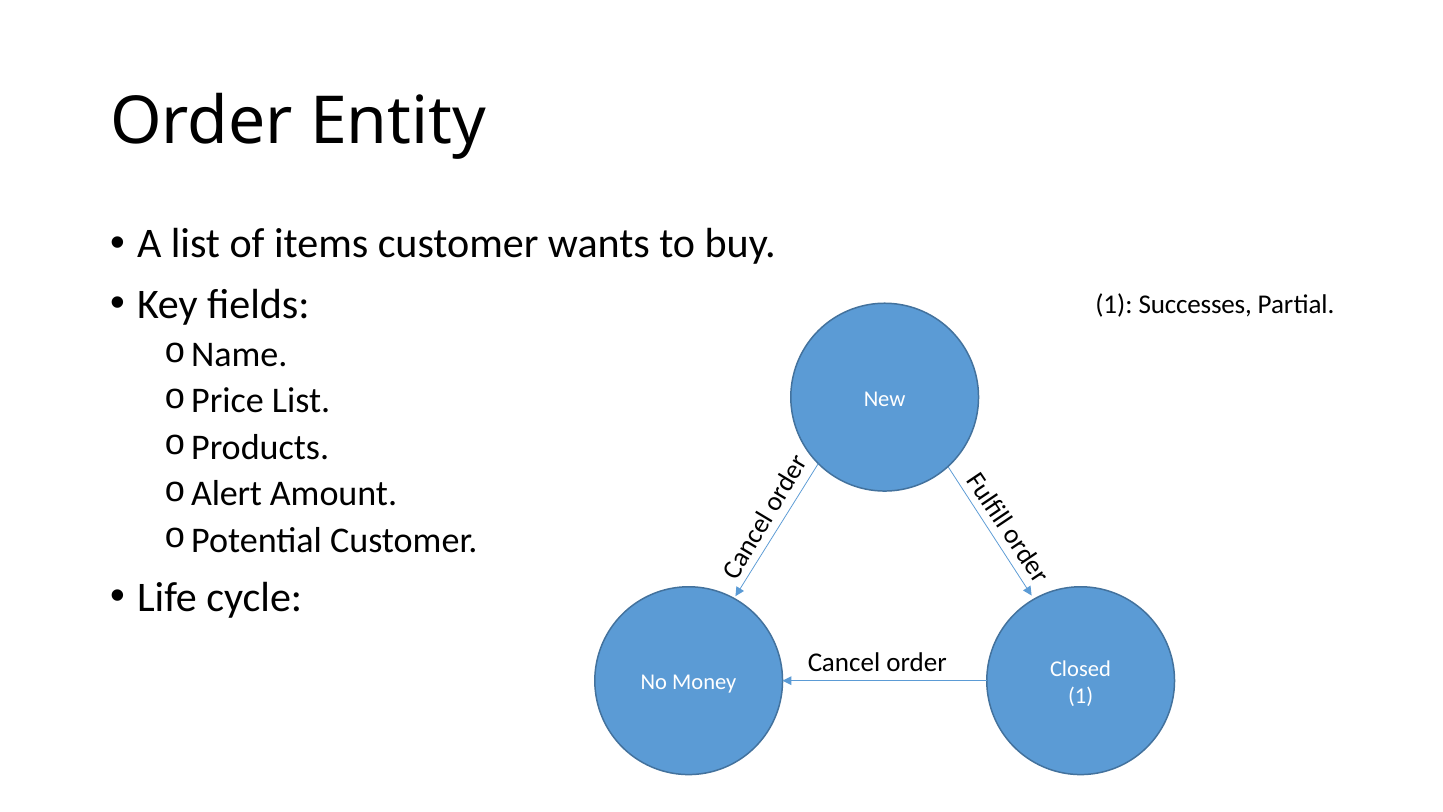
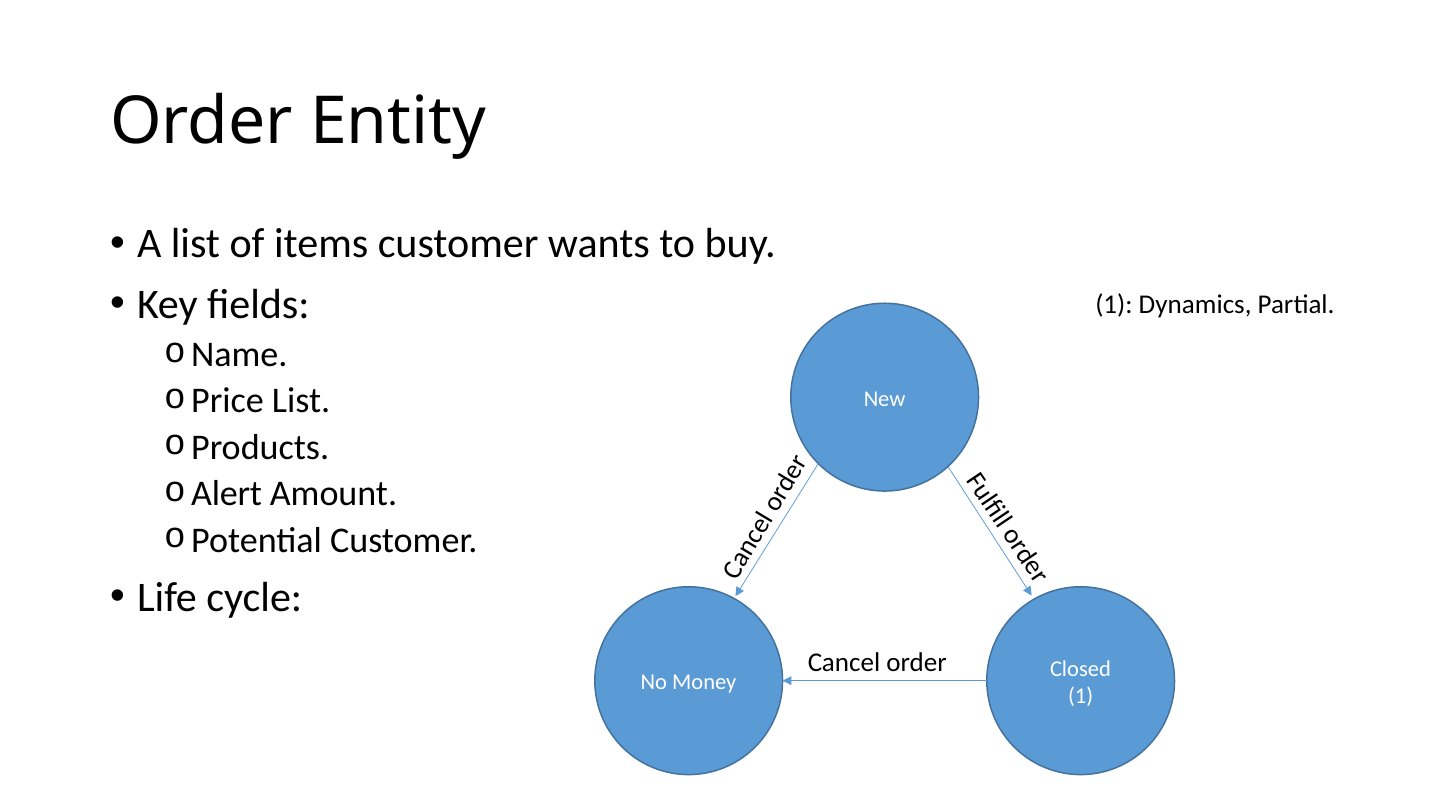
Successes: Successes -> Dynamics (1195, 305)
